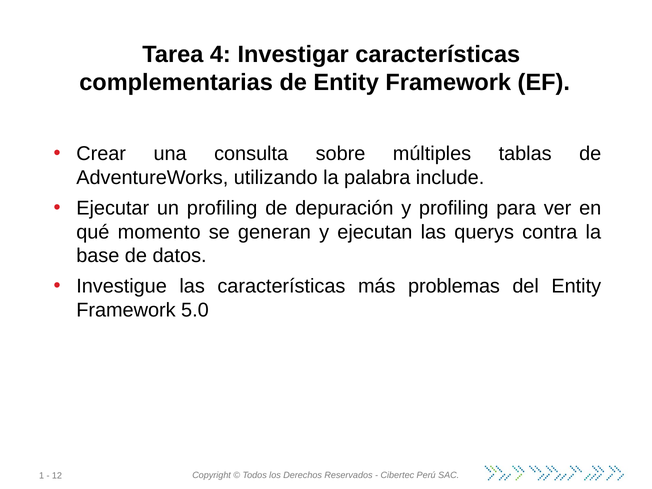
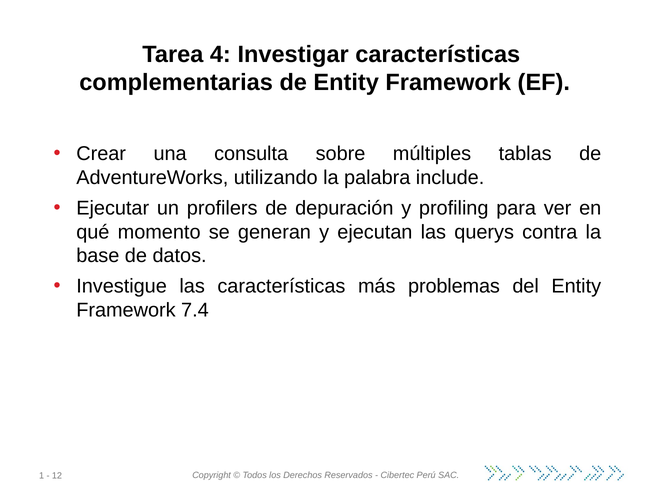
un profiling: profiling -> profilers (222, 208)
5.0: 5.0 -> 7.4 (195, 310)
